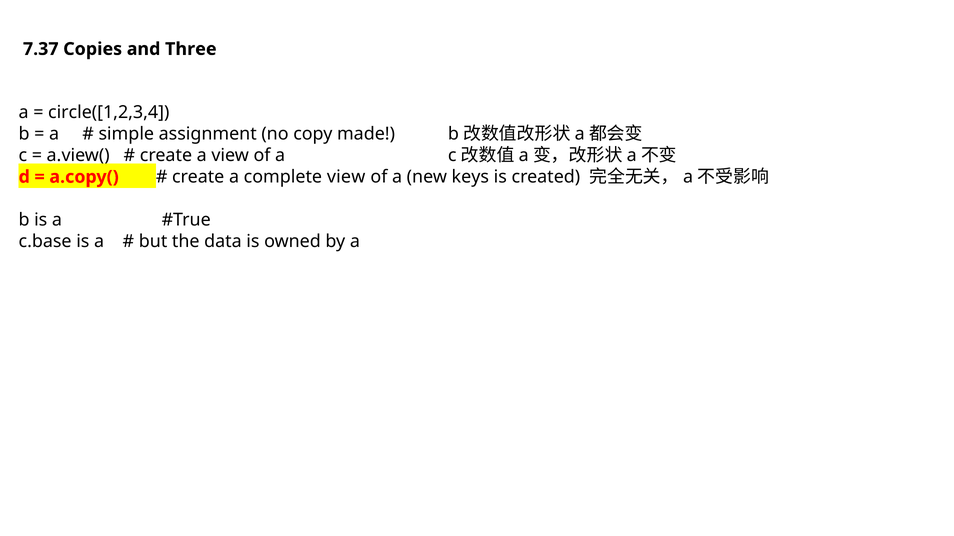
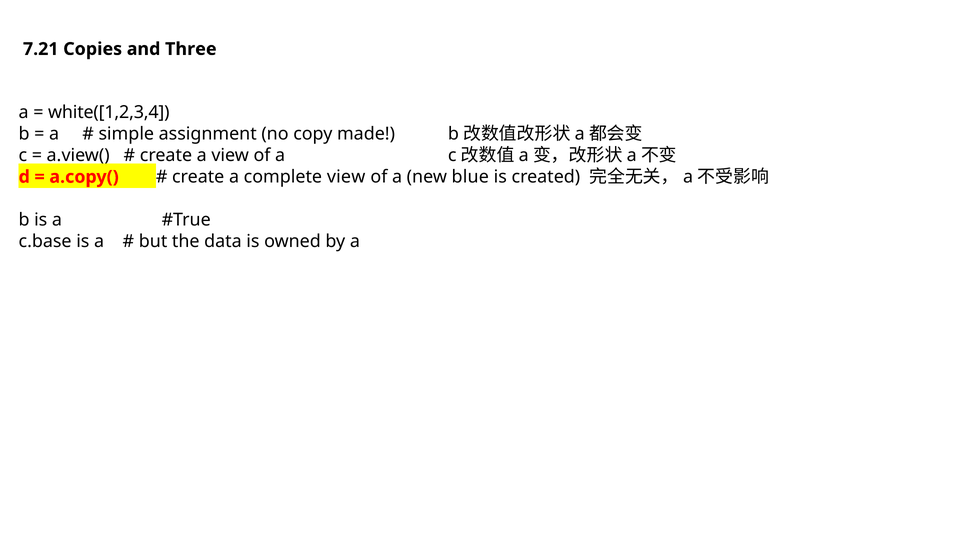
7.37: 7.37 -> 7.21 (41, 49)
circle([1,2,3,4: circle([1,2,3,4 -> white([1,2,3,4 (109, 113)
keys: keys -> blue (470, 177)
